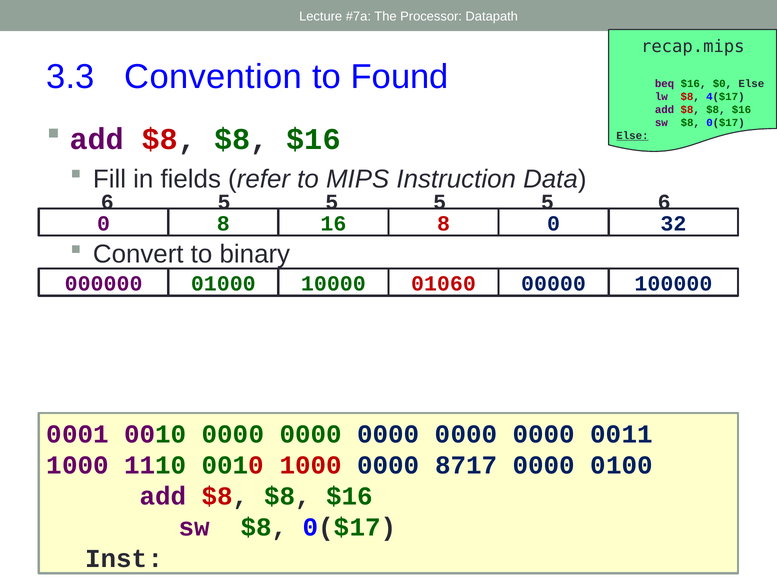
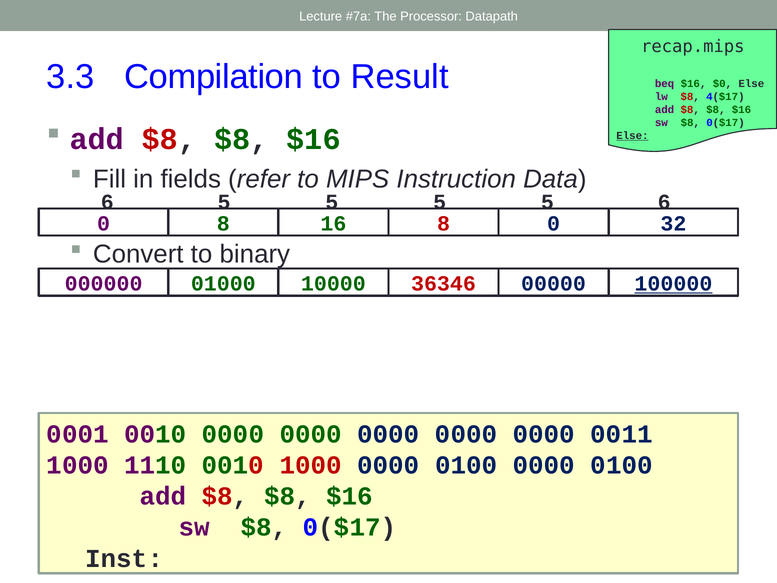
Convention: Convention -> Compilation (214, 77)
Found: Found -> Result (400, 77)
01060: 01060 -> 36346 (443, 284)
100000 underline: none -> present (673, 284)
1000 0000 8717: 8717 -> 0100 (466, 465)
